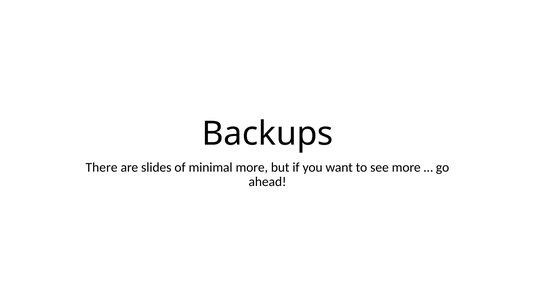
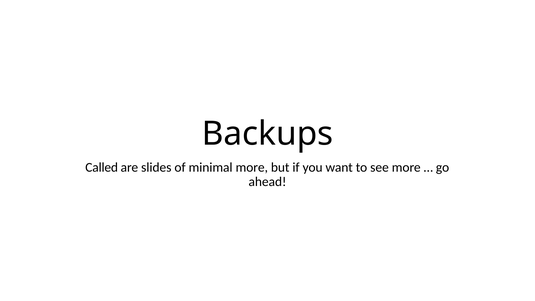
There: There -> Called (102, 167)
